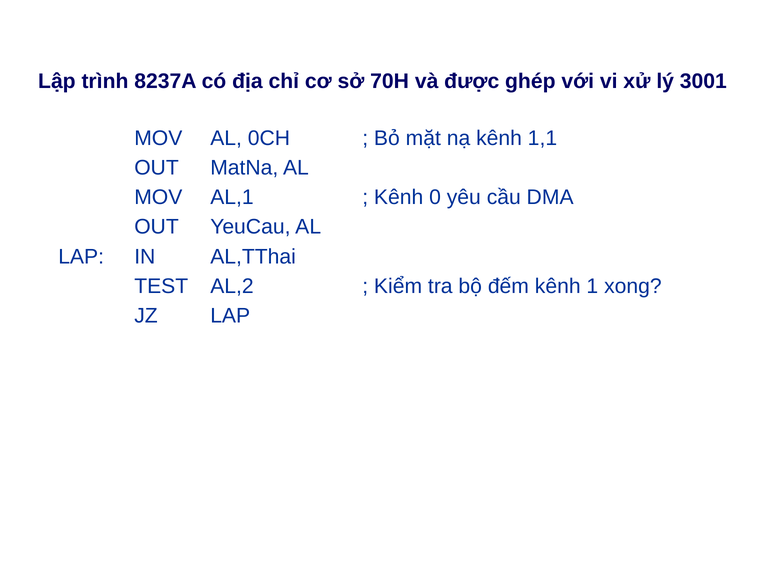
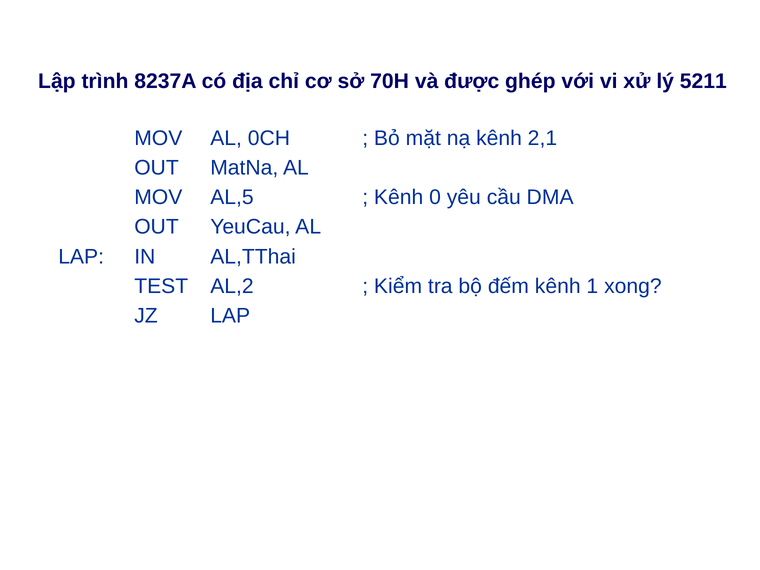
3001: 3001 -> 5211 (703, 81)
1,1: 1,1 -> 2,1 (542, 138)
AL,1: AL,1 -> AL,5 (232, 197)
